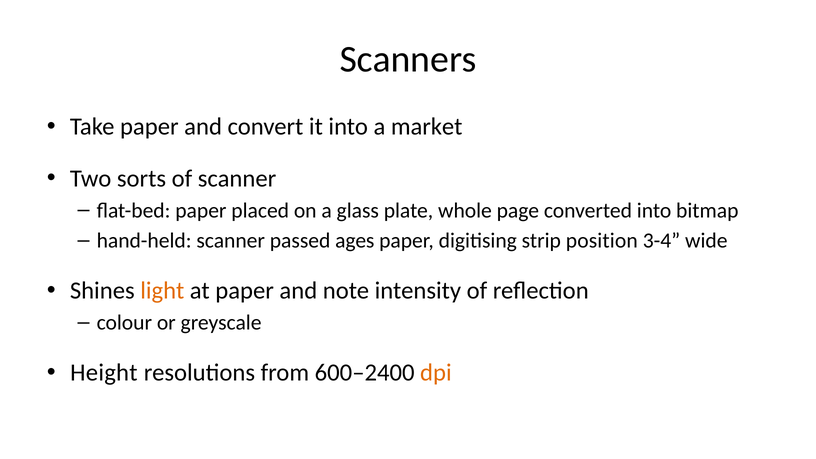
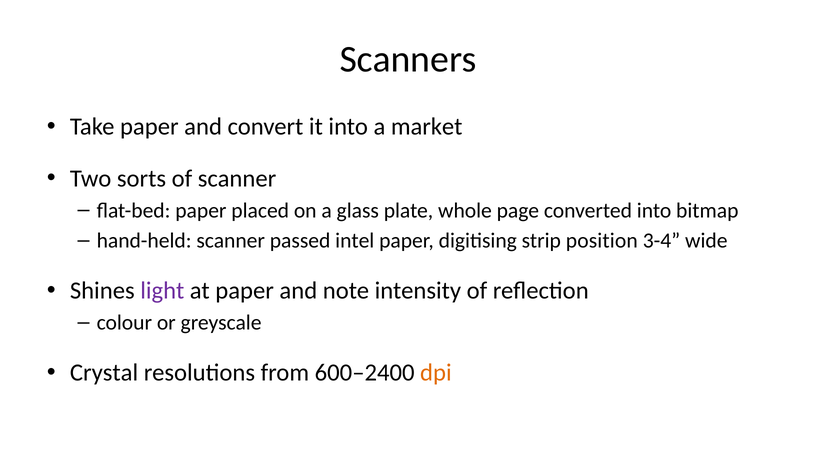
ages: ages -> intel (355, 241)
light colour: orange -> purple (162, 291)
Height: Height -> Crystal (104, 373)
